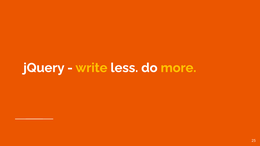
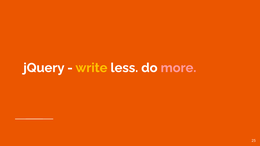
more colour: yellow -> pink (178, 68)
